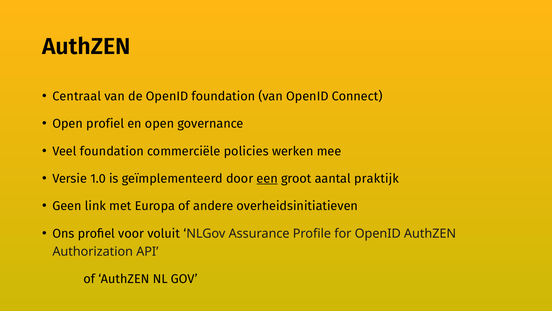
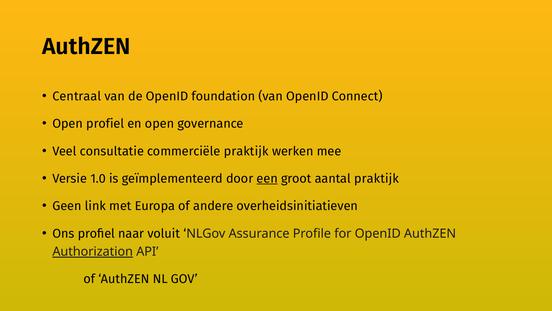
Veel foundation: foundation -> consultatie (112, 151)
commerciële policies: policies -> praktijk (246, 151)
voor: voor -> naar (131, 233)
Authorization underline: none -> present (93, 251)
